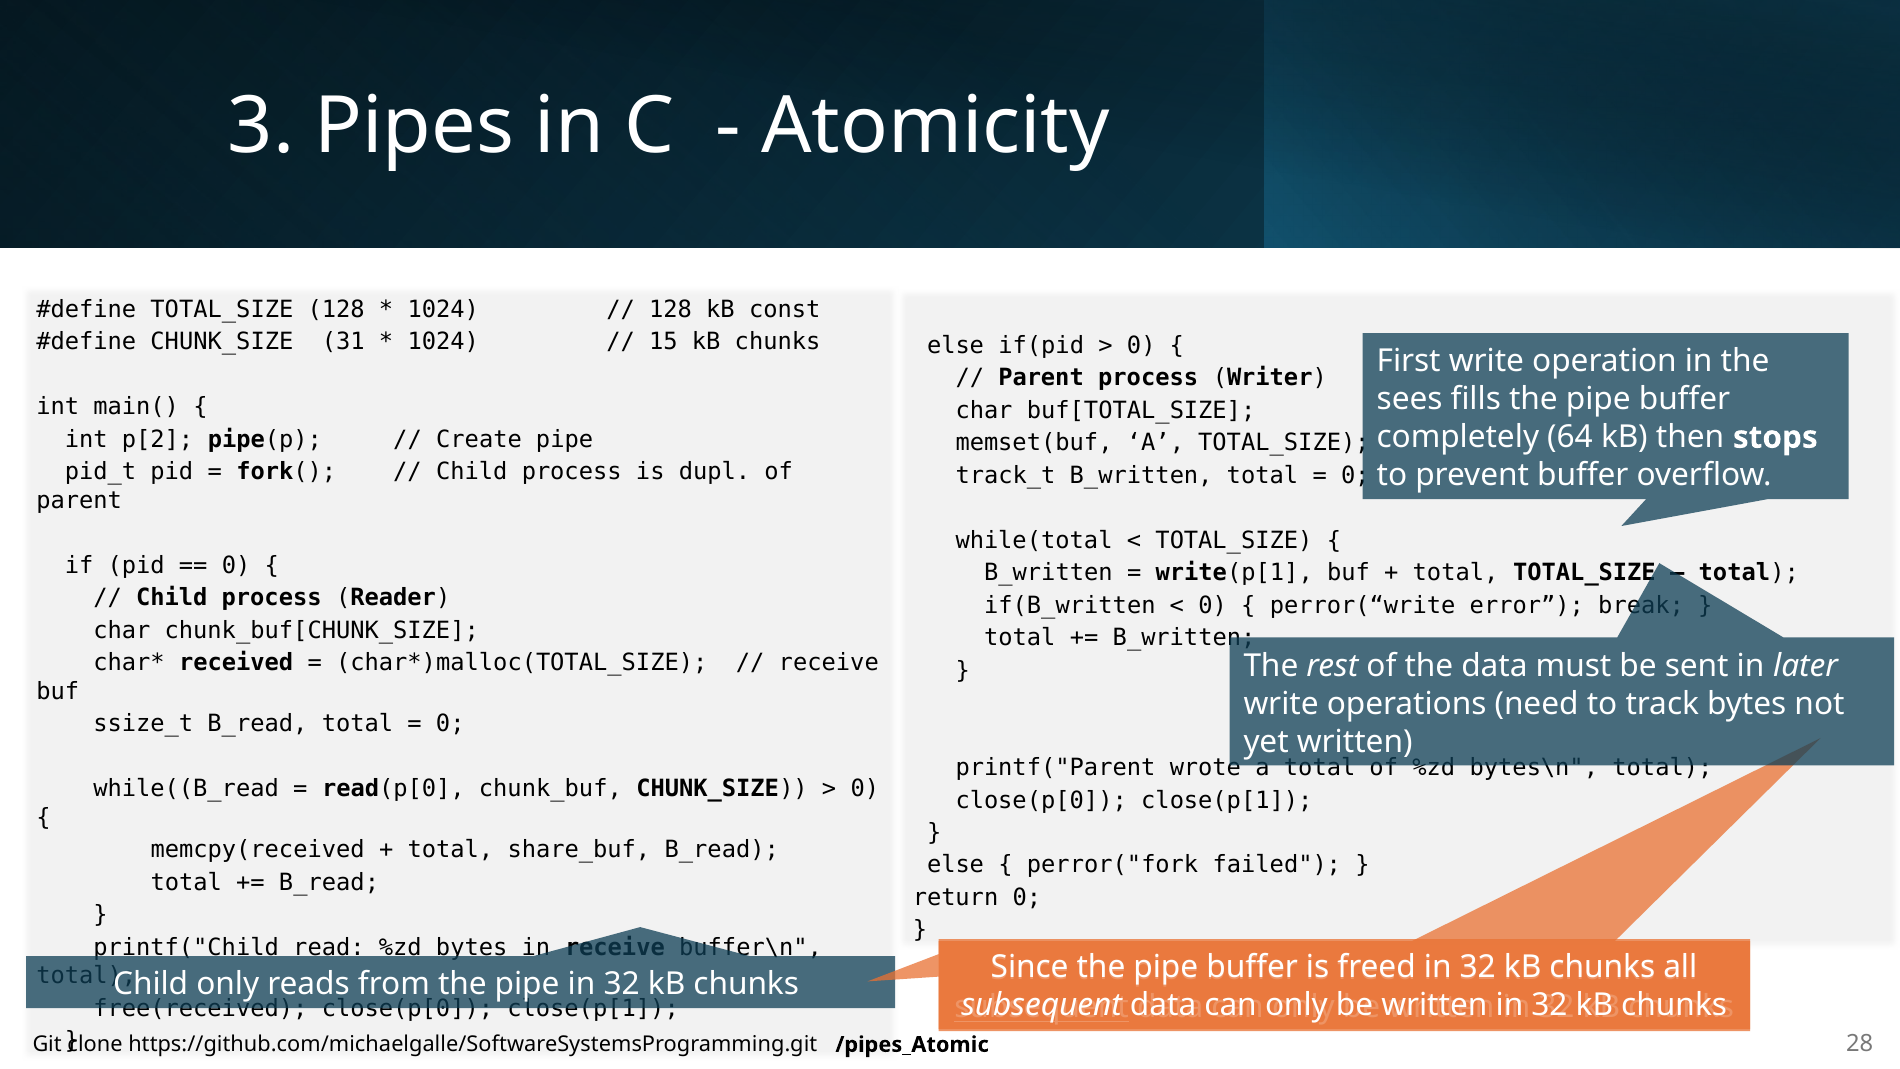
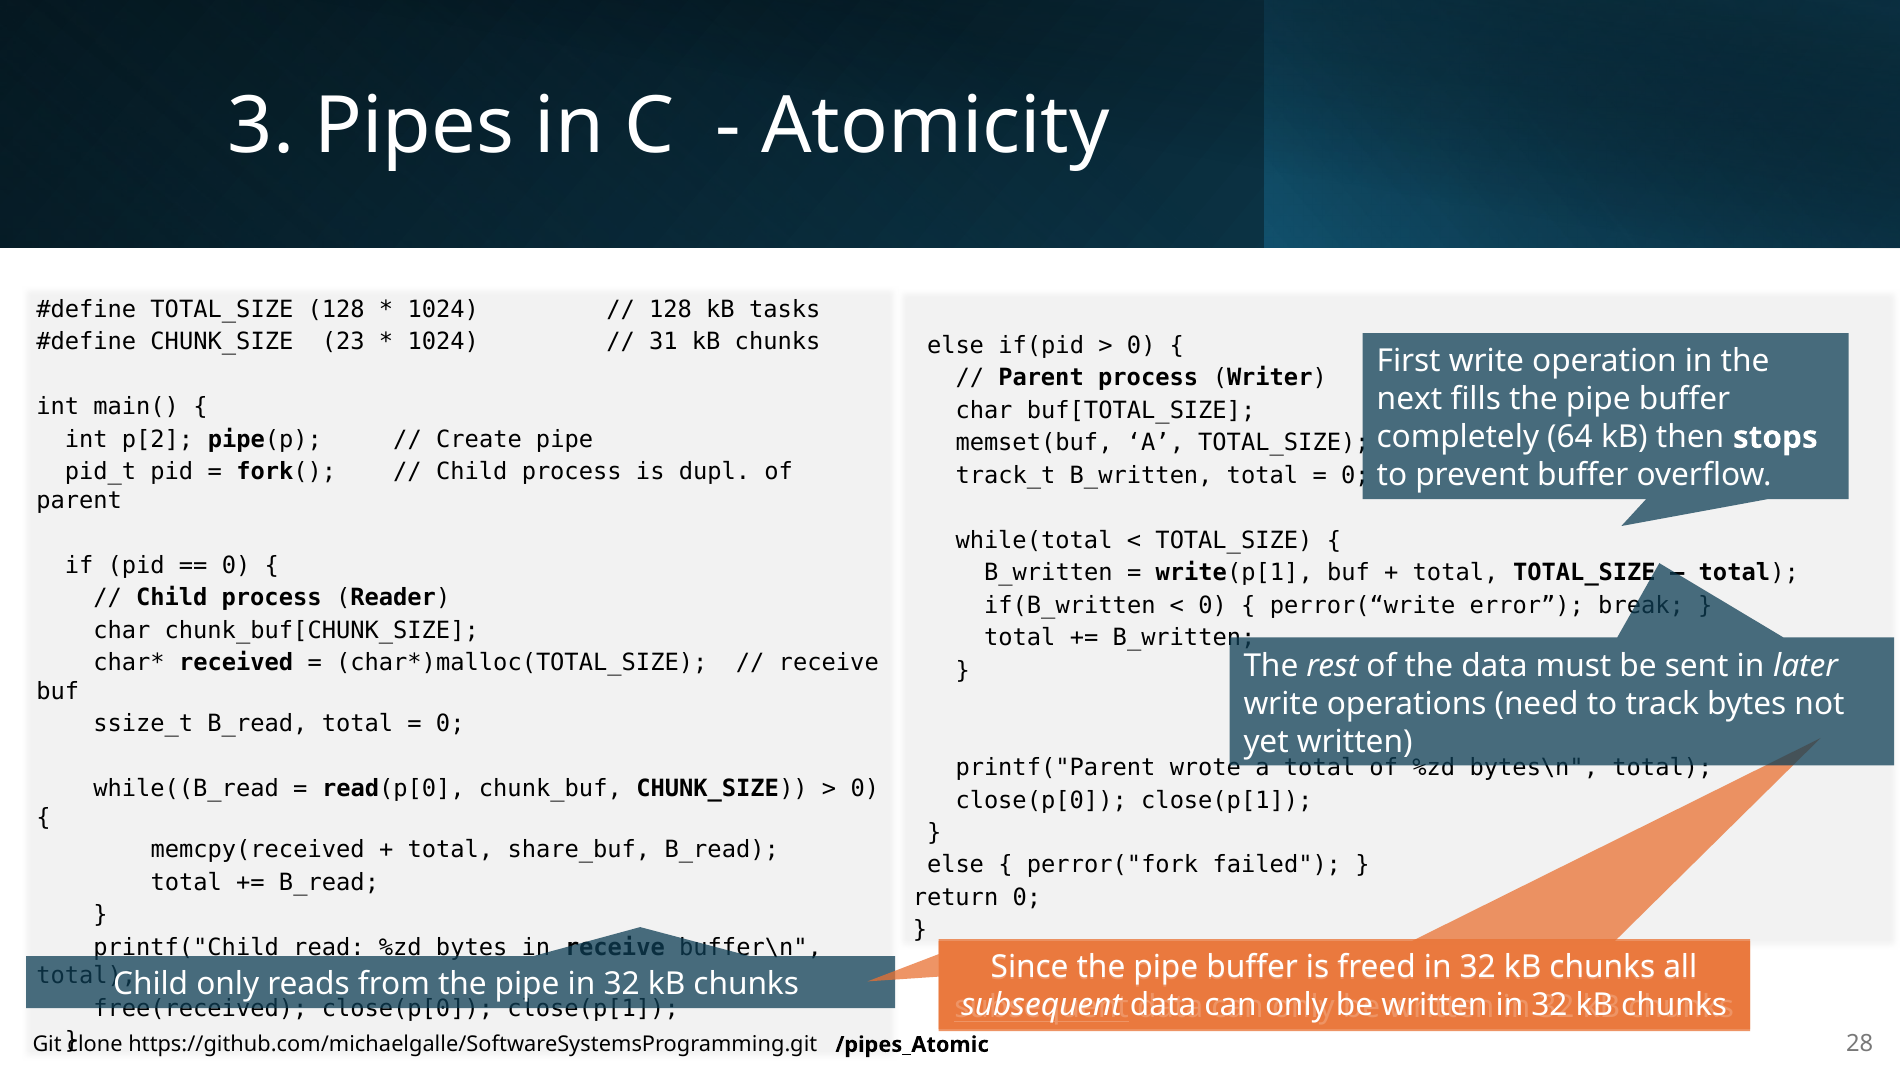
const: const -> tasks (785, 310)
31: 31 -> 23 (343, 342)
15: 15 -> 31 (663, 342)
sees: sees -> next (1410, 399)
